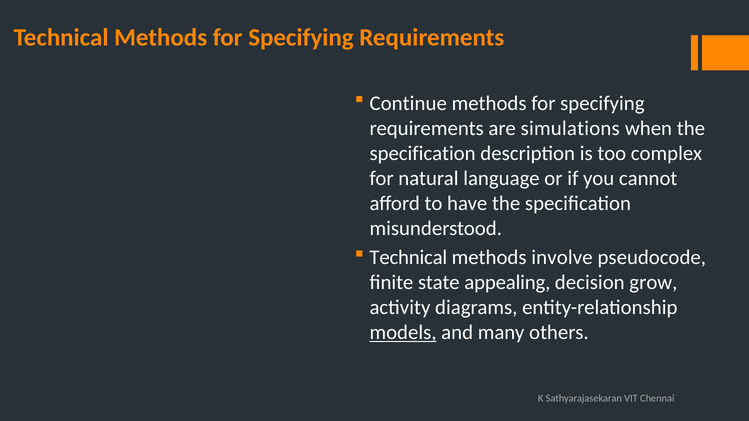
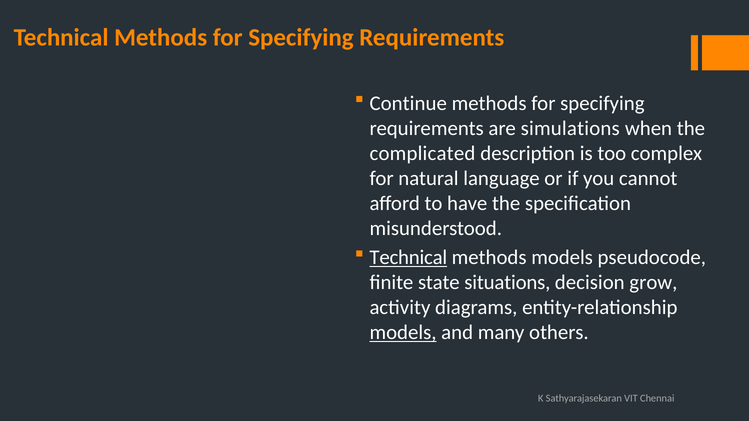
specification: specification -> complicated (422, 154)
Technical underline: none -> present (408, 258)
methods involve: involve -> models (562, 258)
appealing: appealing -> situations (507, 283)
